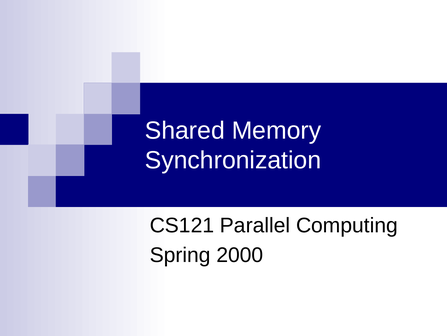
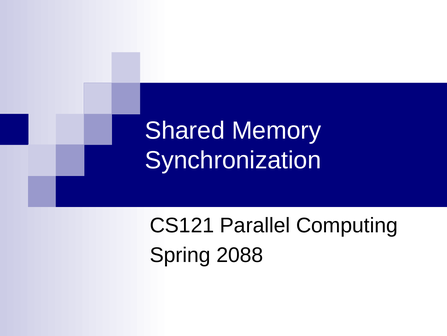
2000: 2000 -> 2088 (240, 255)
